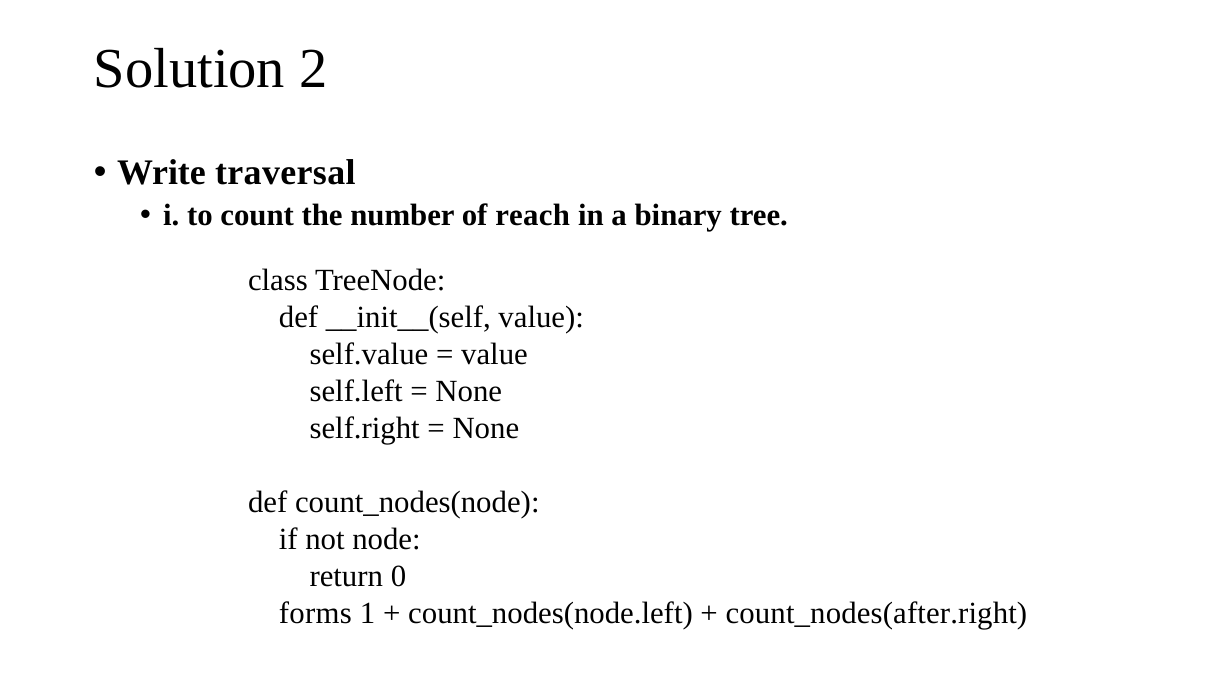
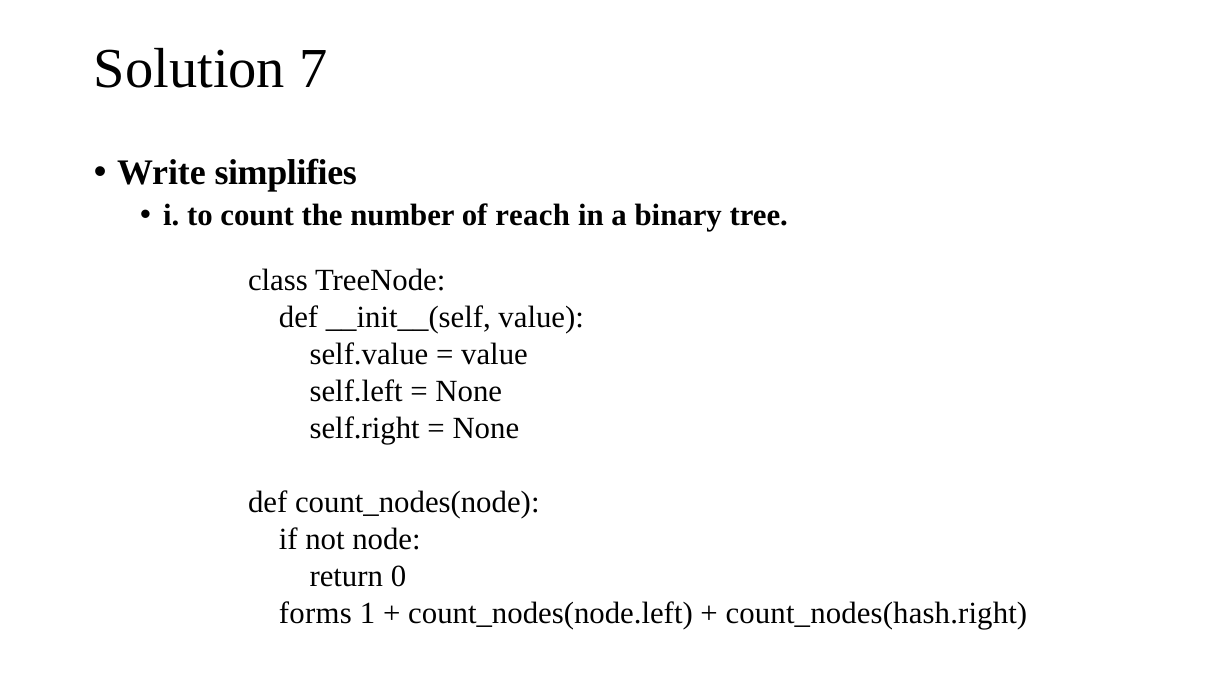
2: 2 -> 7 (313, 68)
traversal: traversal -> simplifies (286, 173)
count_nodes(after.right: count_nodes(after.right -> count_nodes(hash.right (876, 613)
